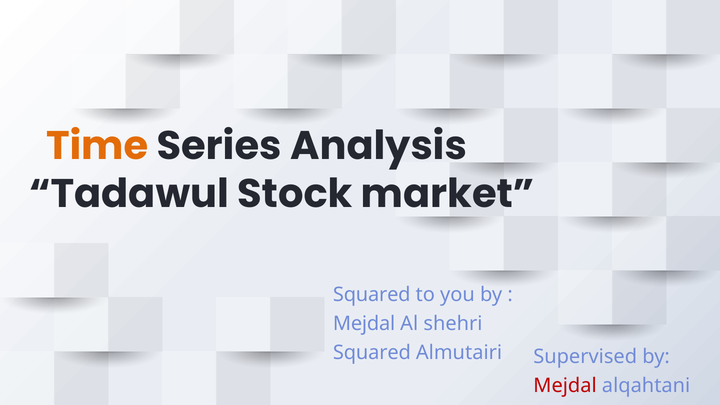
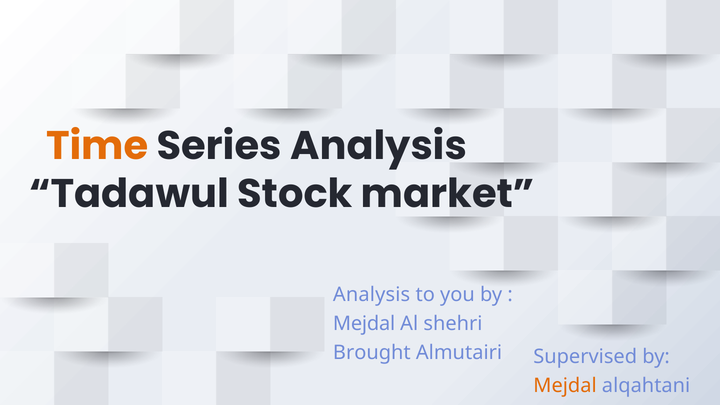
Squared: Squared -> Analysis (372, 295)
Squared: Squared -> Brought (372, 352)
Mejdal colour: red -> orange (565, 386)
